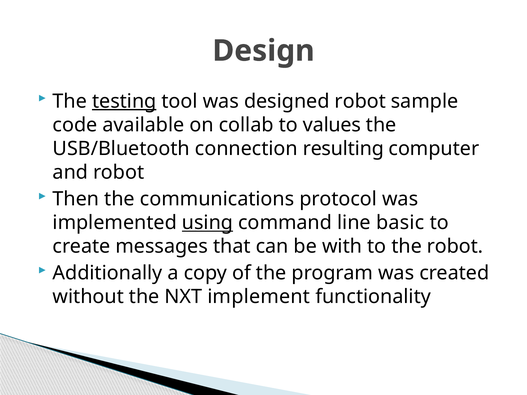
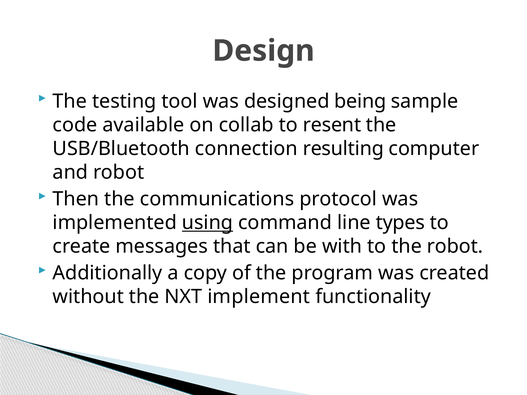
testing underline: present -> none (124, 101)
designed robot: robot -> being (360, 101)
values: values -> resent (332, 125)
basic: basic -> types (400, 223)
